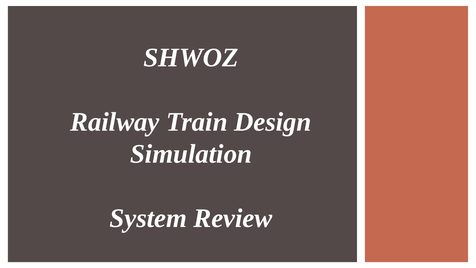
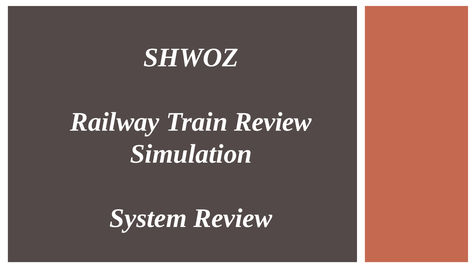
Train Design: Design -> Review (273, 122)
